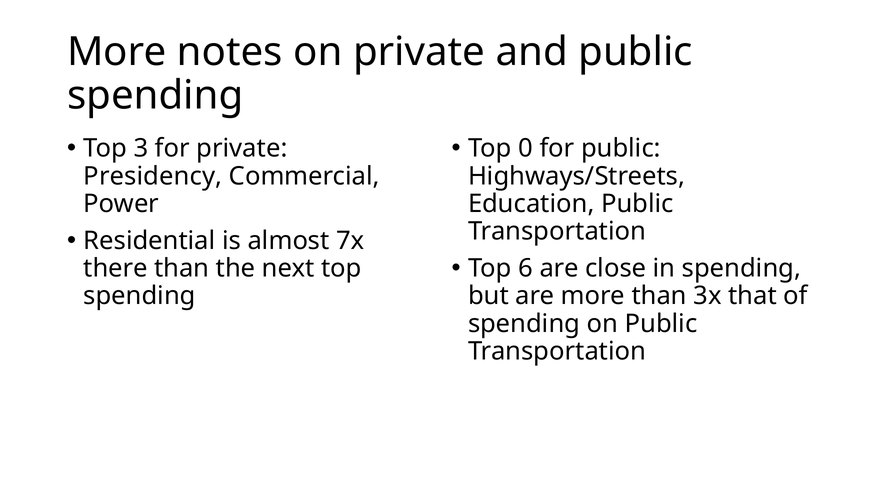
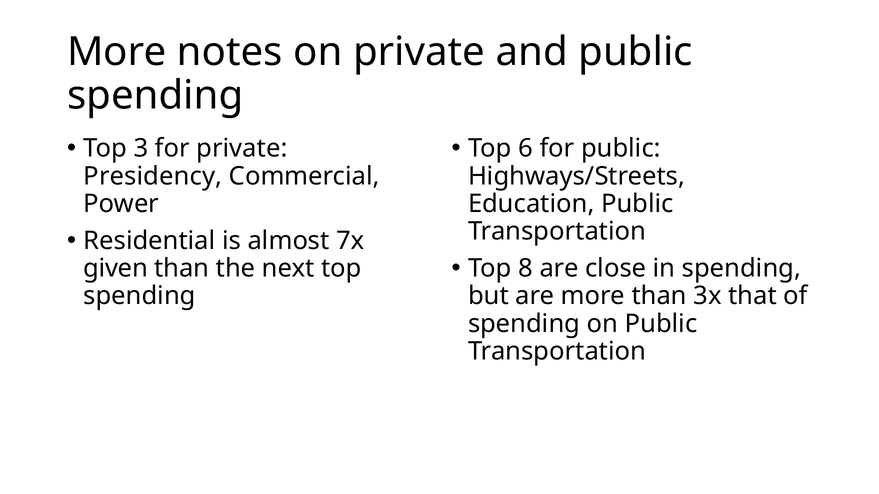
0: 0 -> 6 (526, 149)
6: 6 -> 8 (526, 269)
there: there -> given (116, 269)
